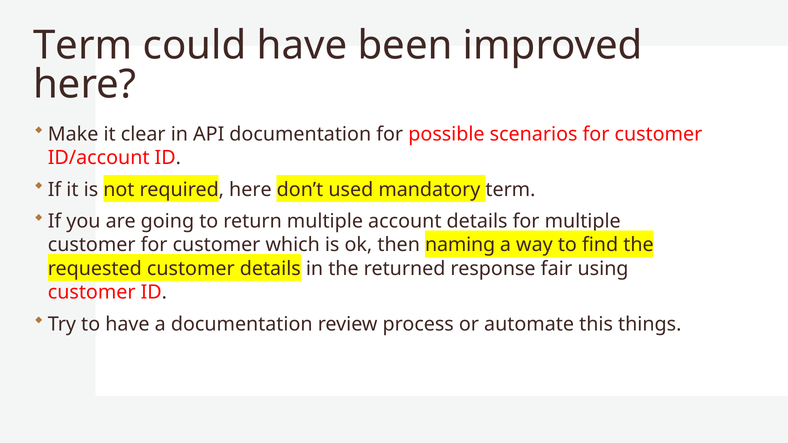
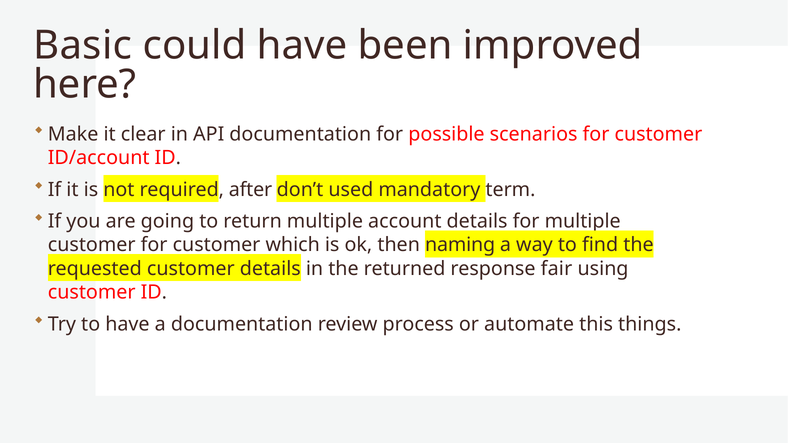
Term: Term -> Basic (83, 45)
required here: here -> after (250, 190)
